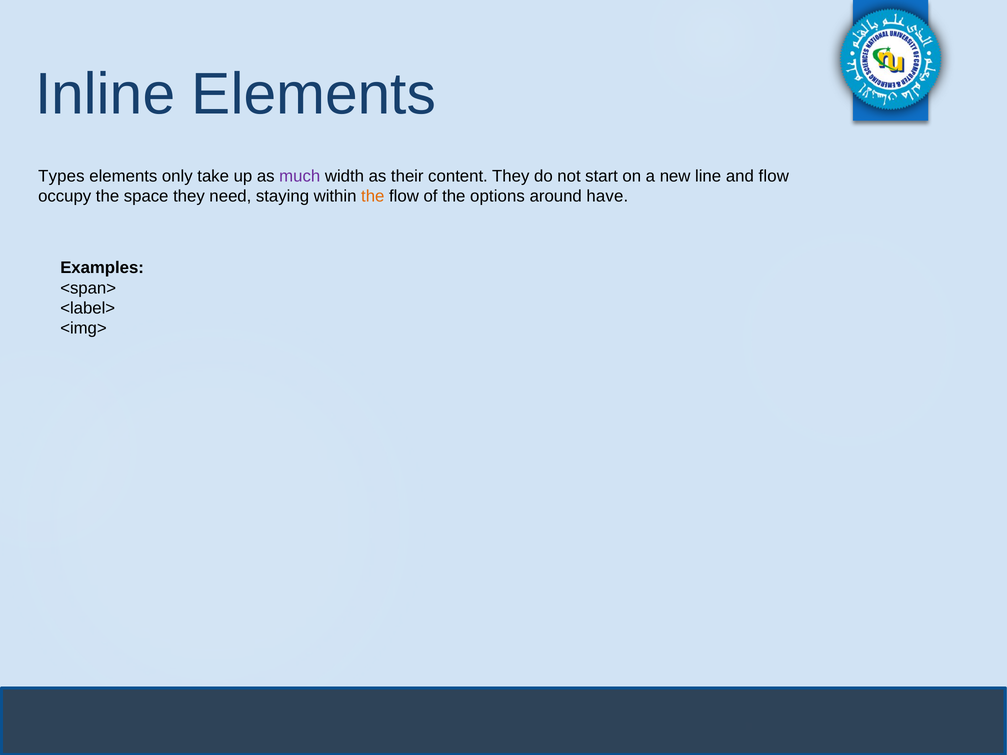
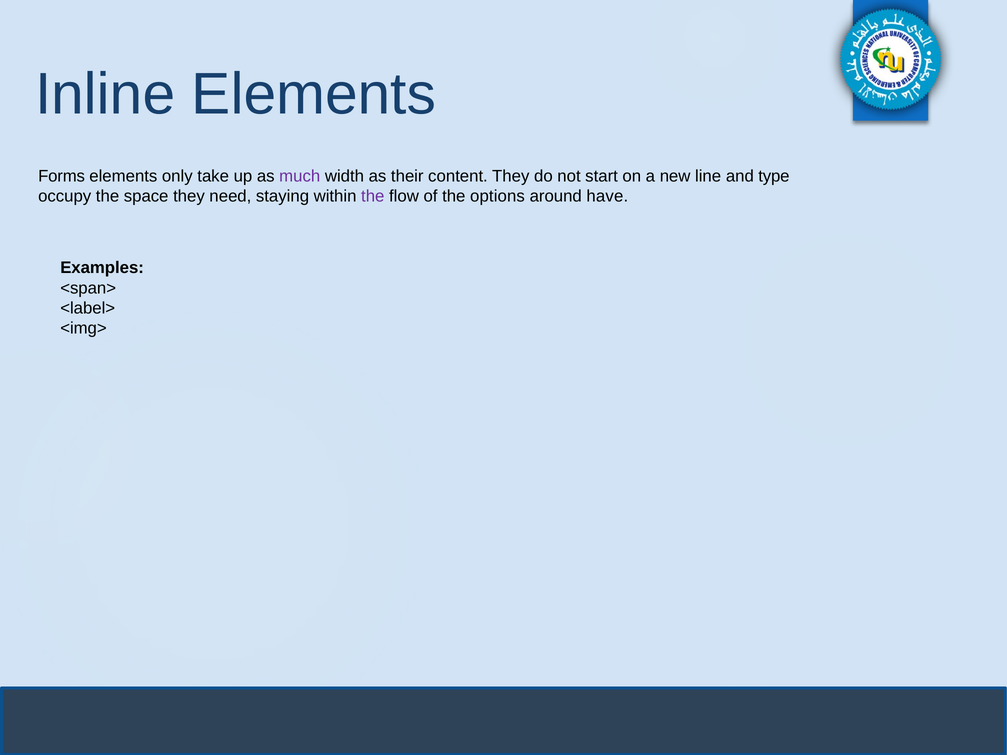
Types: Types -> Forms (62, 176)
and flow: flow -> type (774, 176)
the colour: orange -> purple (373, 196)
